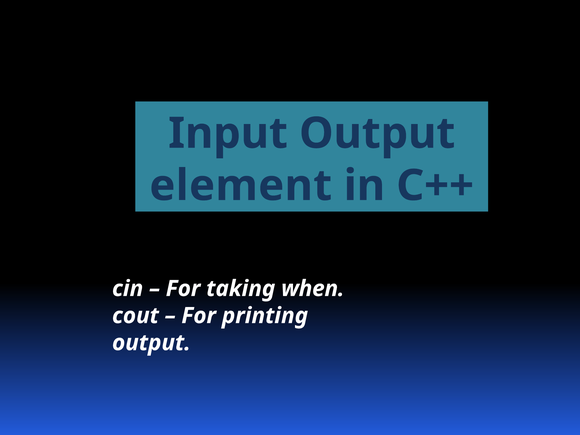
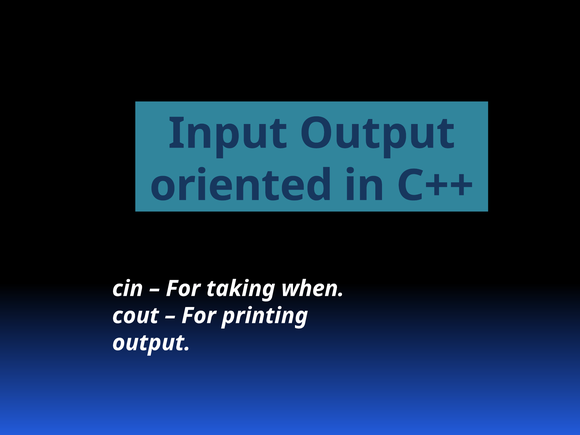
element: element -> oriented (241, 186)
